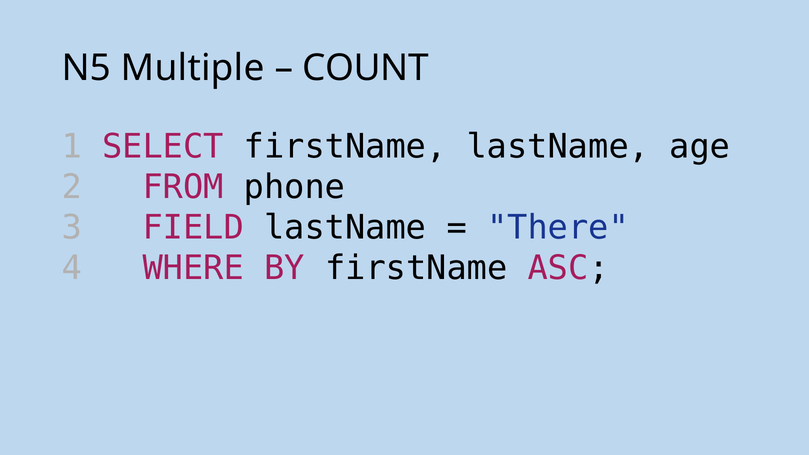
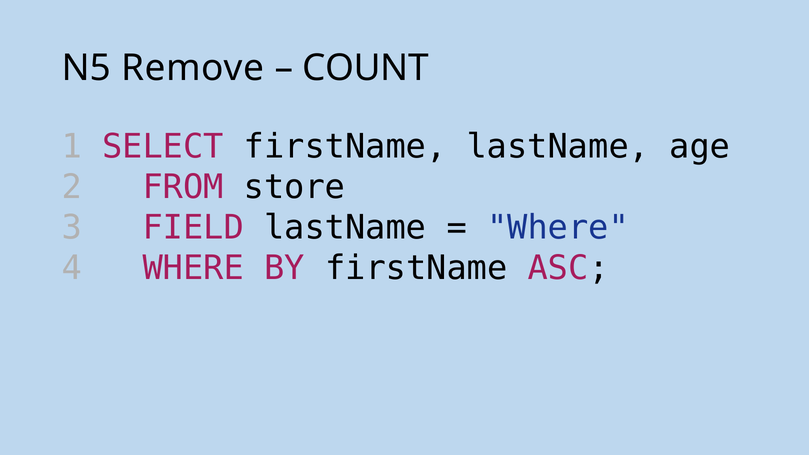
Multiple: Multiple -> Remove (193, 68)
phone: phone -> store (295, 187)
There: There -> Where (558, 228)
